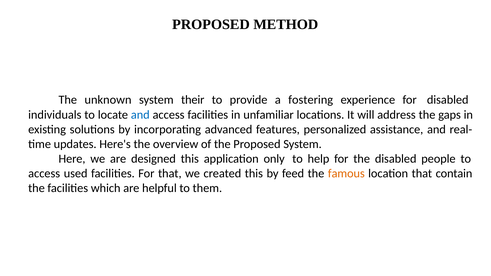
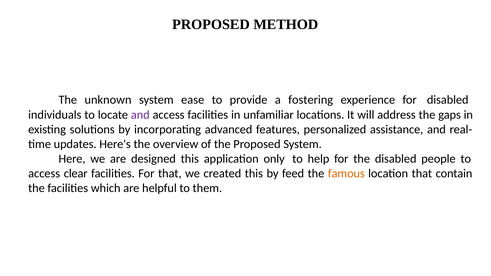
their: their -> ease (193, 100)
and colour: blue -> purple (140, 115)
used: used -> clear (76, 174)
